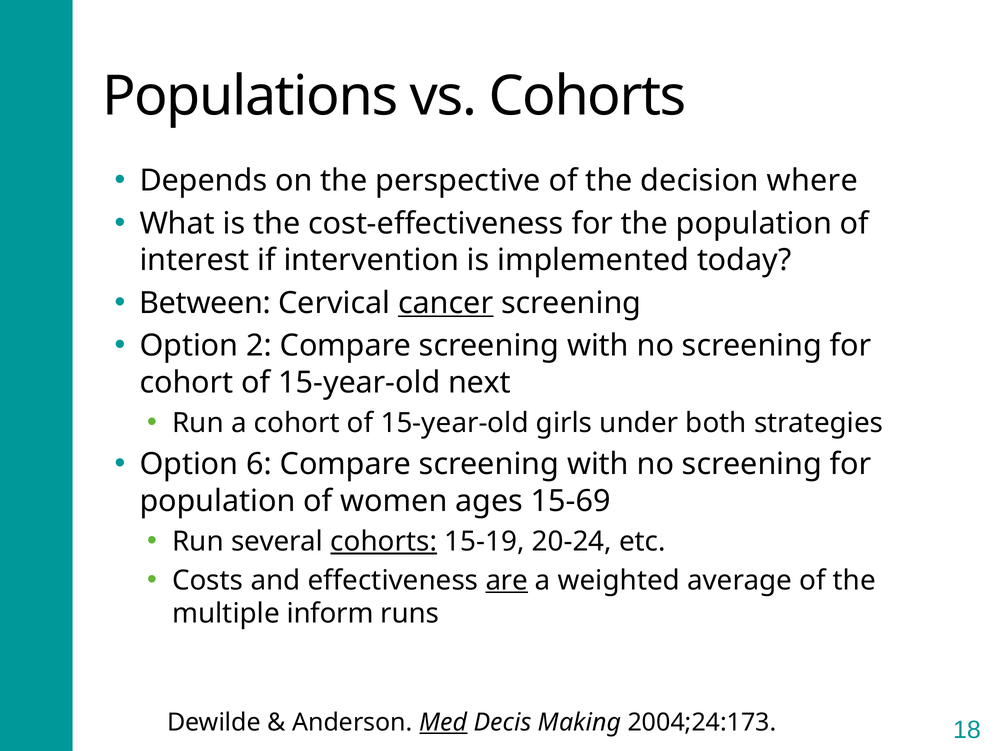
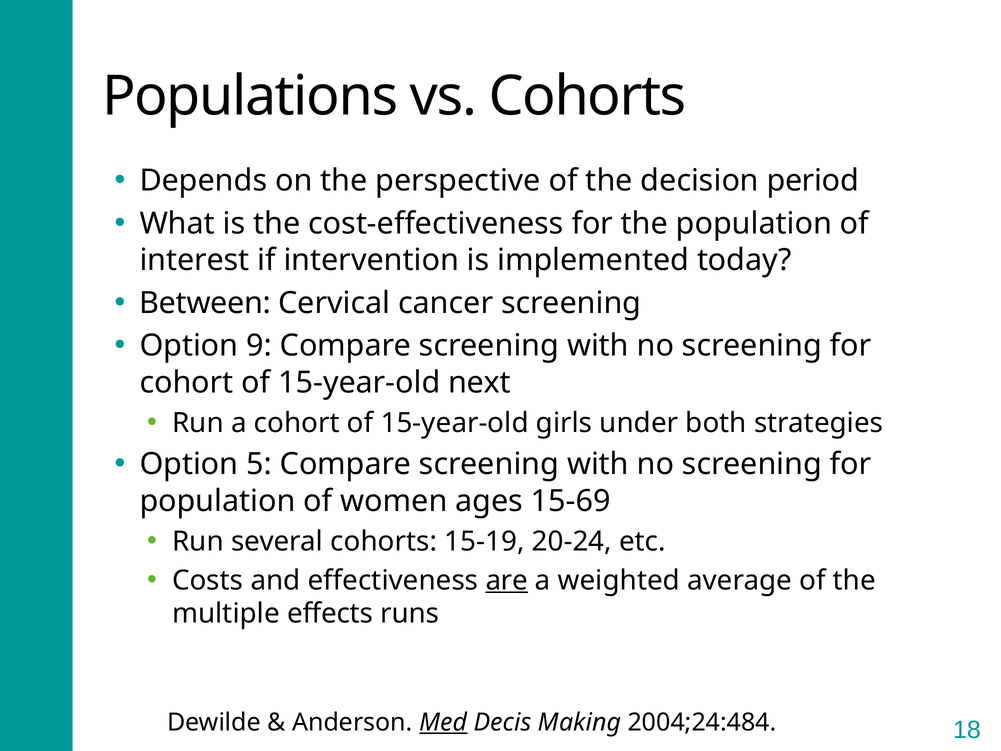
where: where -> period (813, 181)
cancer underline: present -> none (446, 303)
2: 2 -> 9 (259, 346)
6: 6 -> 5 (259, 464)
cohorts underline: present -> none (384, 541)
inform: inform -> effects (330, 614)
2004;24:173: 2004;24:173 -> 2004;24:484 (702, 722)
